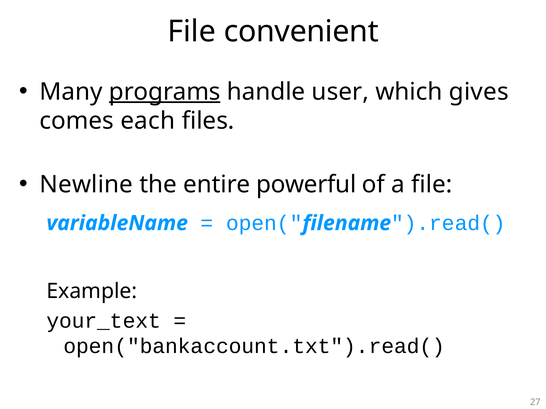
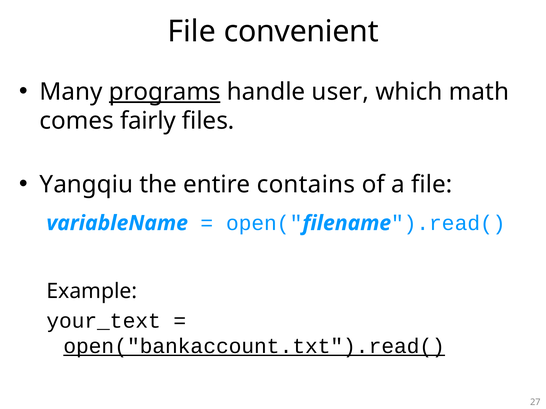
gives: gives -> math (479, 92)
each: each -> fairly (148, 121)
Newline: Newline -> Yangqiu (86, 185)
powerful: powerful -> contains (306, 185)
open("bankaccount.txt").read( underline: none -> present (254, 347)
